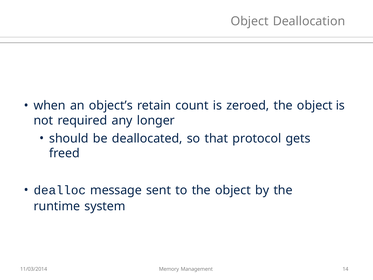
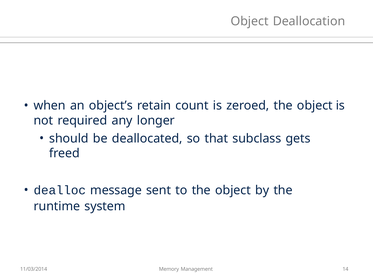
protocol: protocol -> subclass (257, 138)
